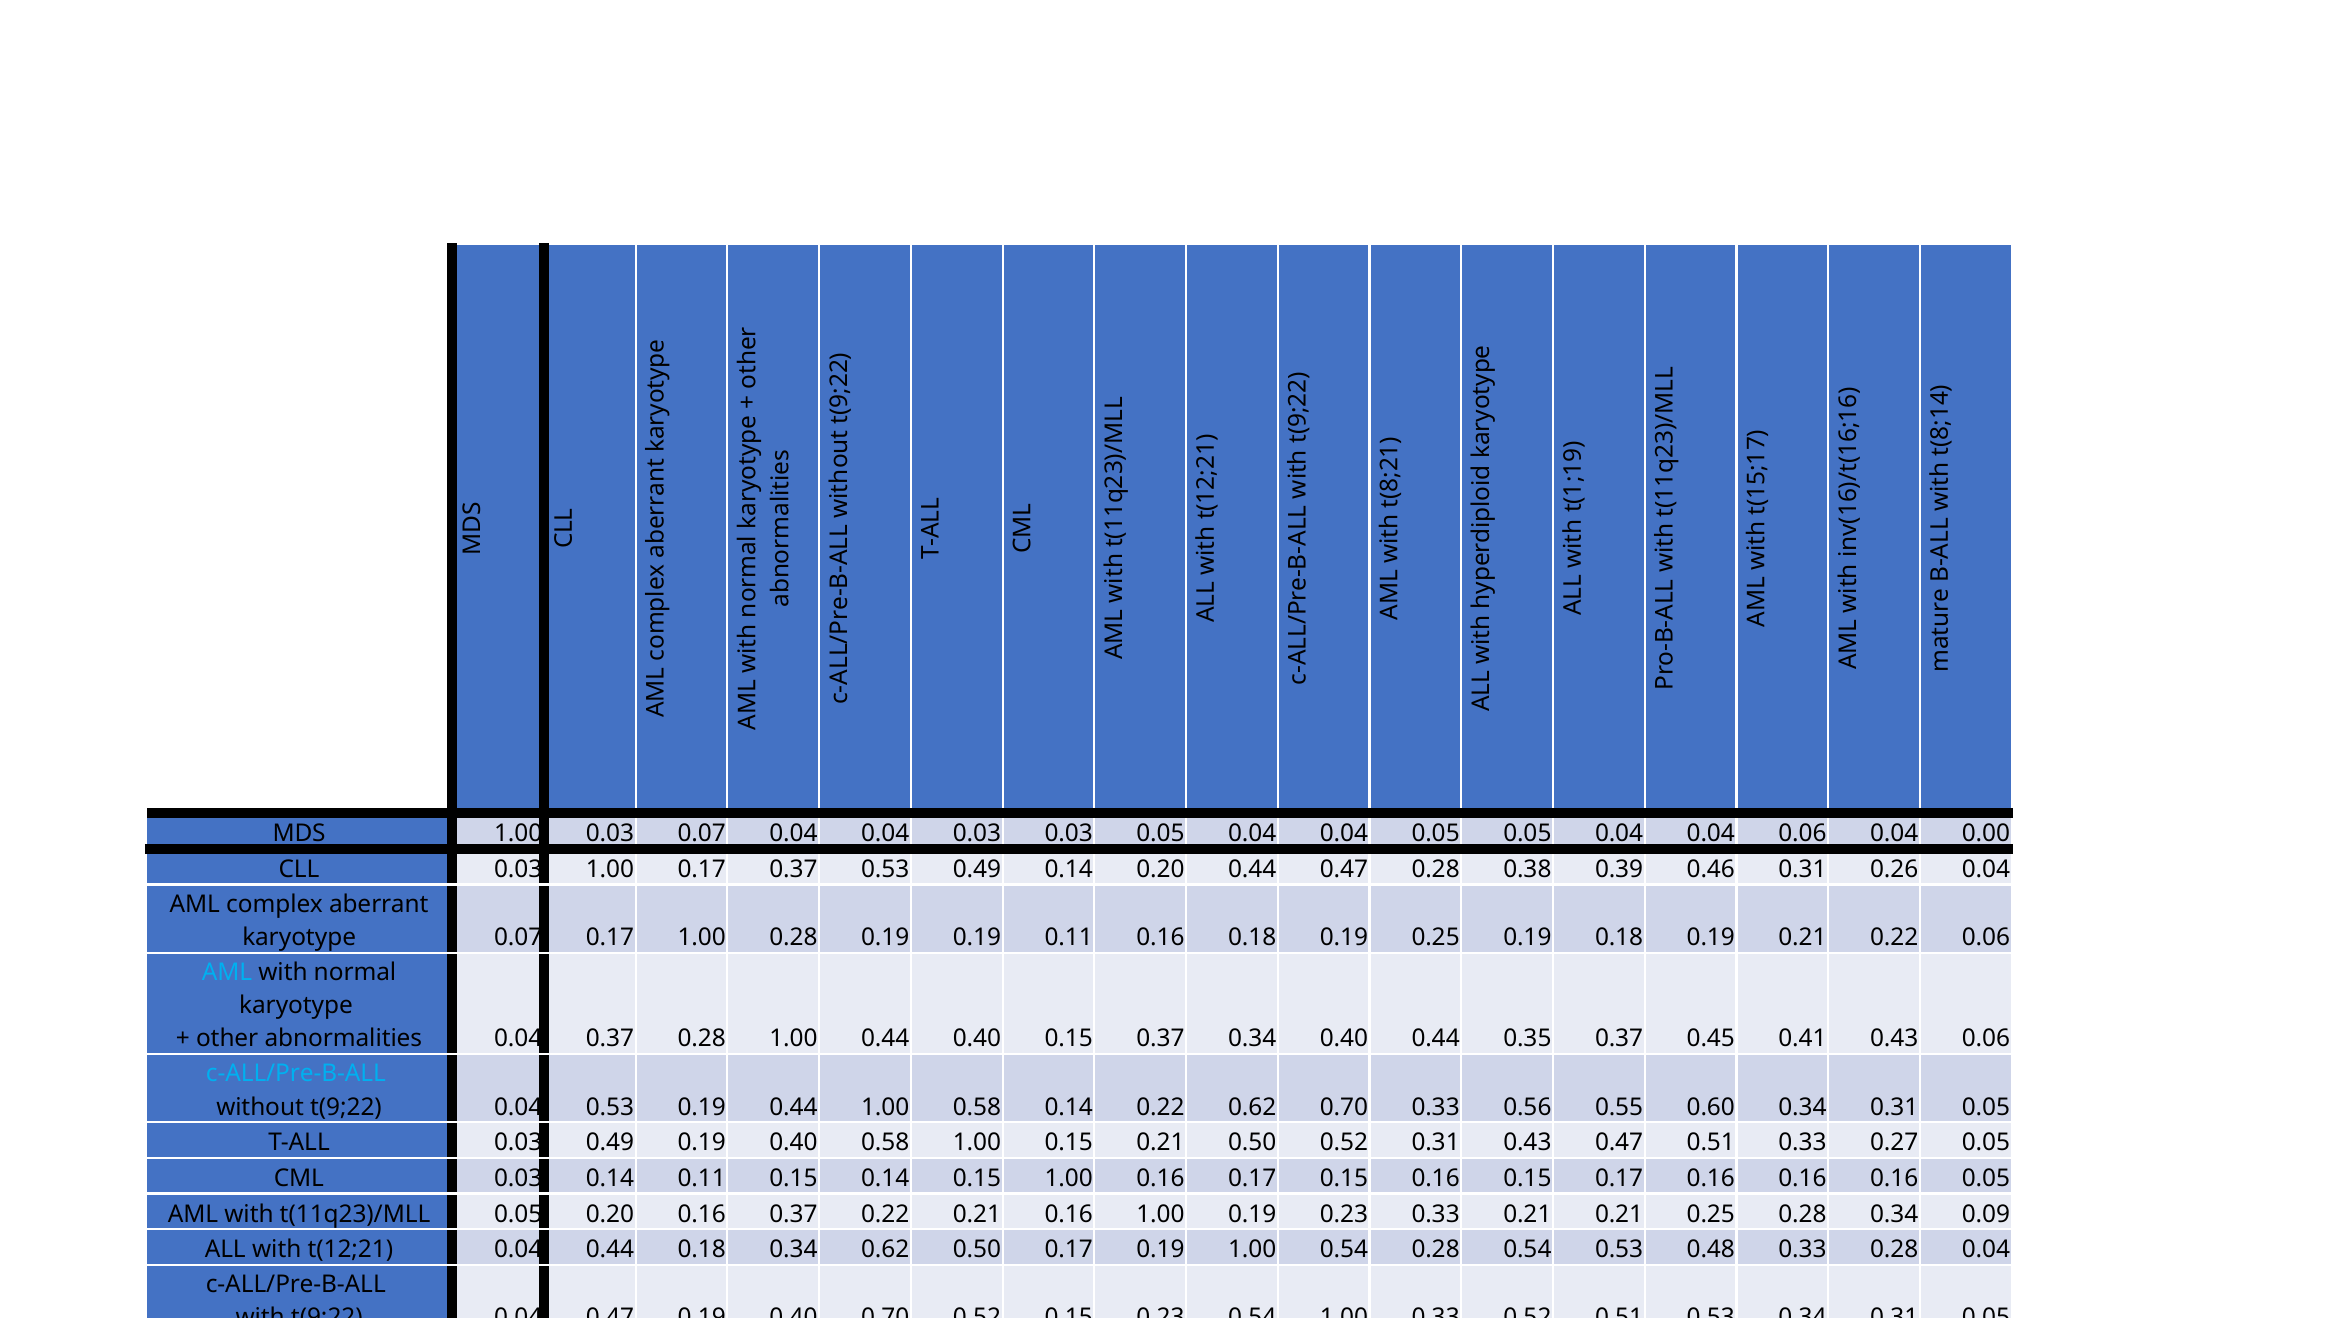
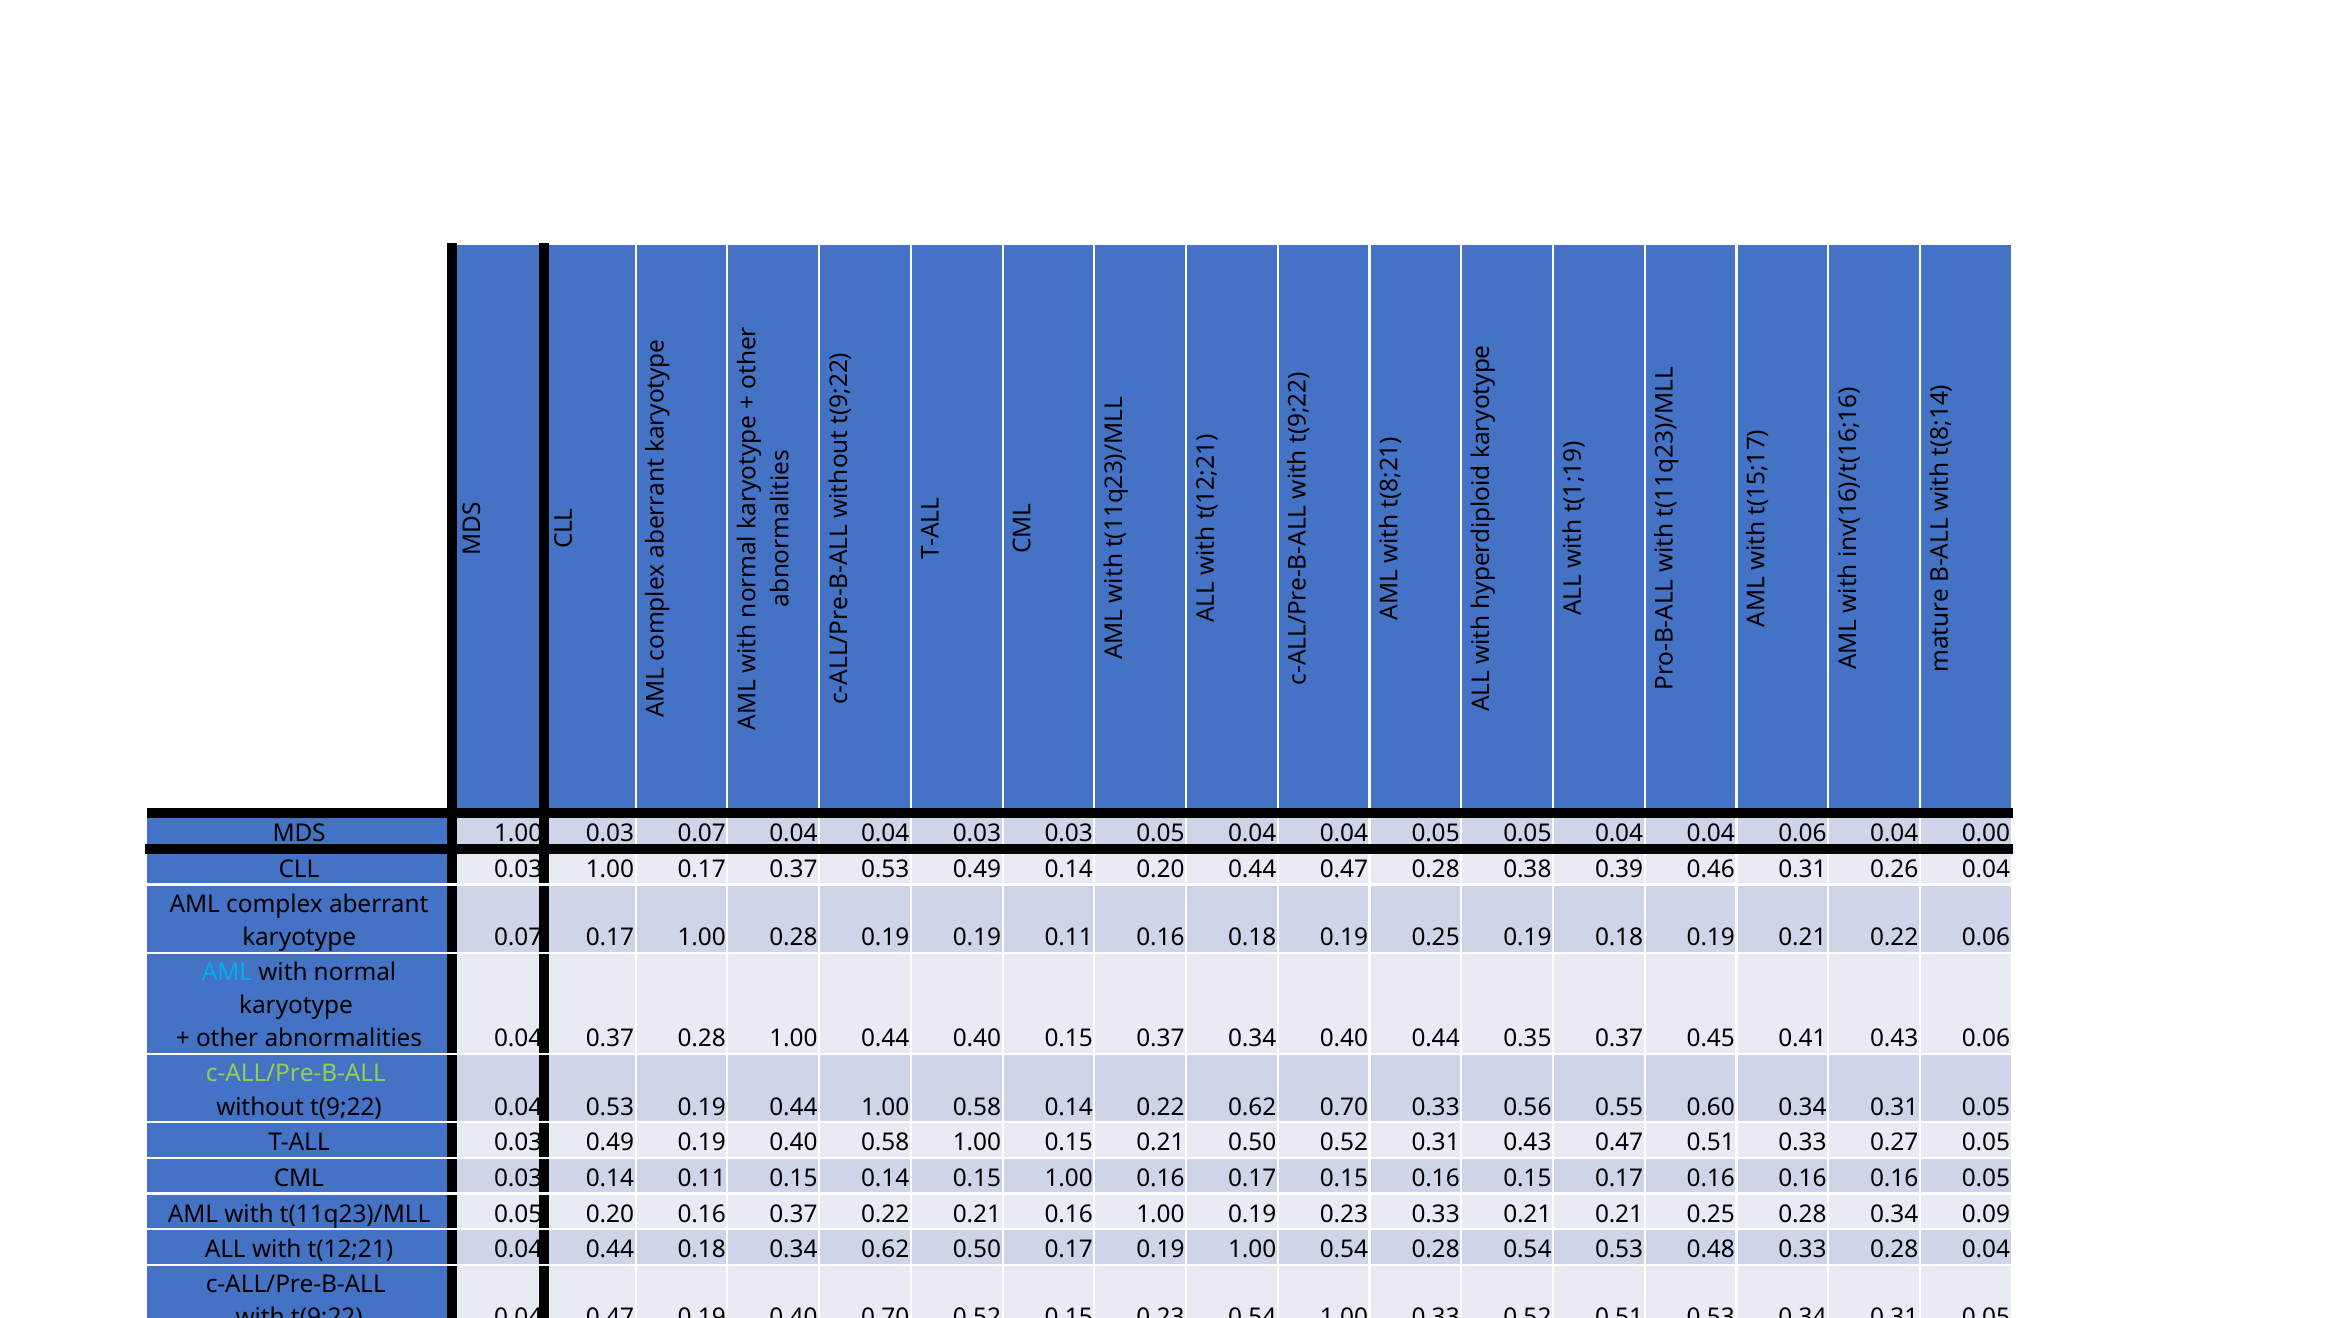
c-ALL/Pre-B-ALL colour: light blue -> light green (296, 1074)
